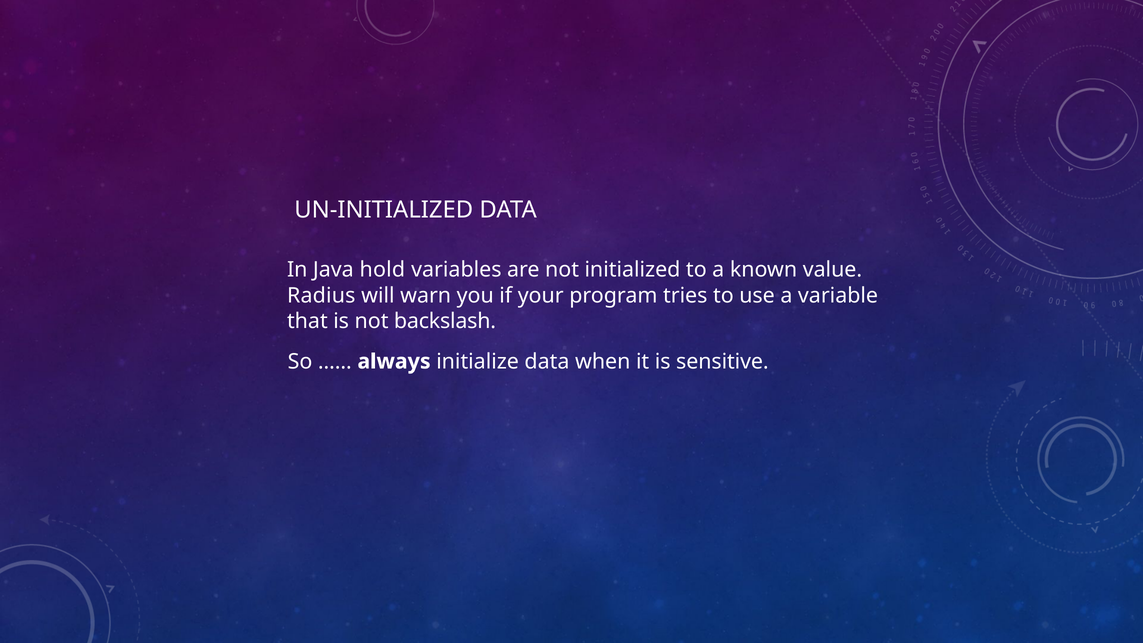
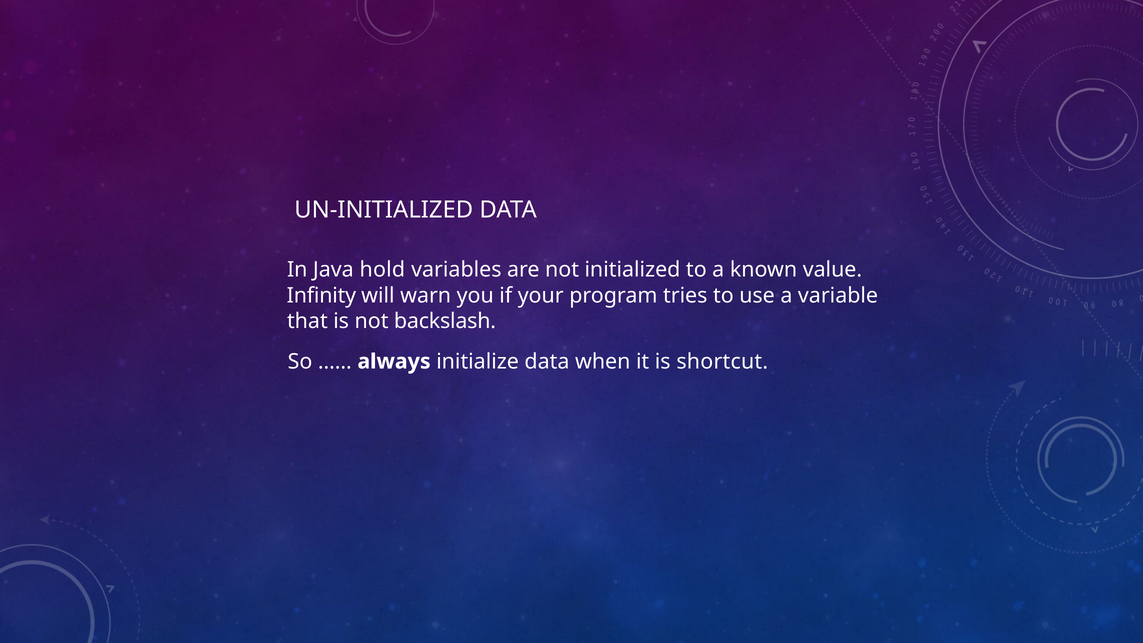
Radius: Radius -> Infinity (321, 295)
sensitive: sensitive -> shortcut (722, 361)
